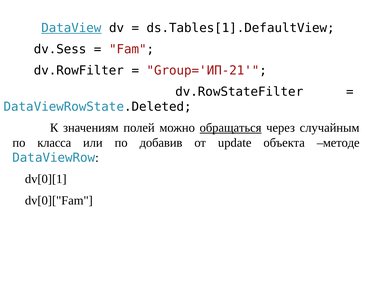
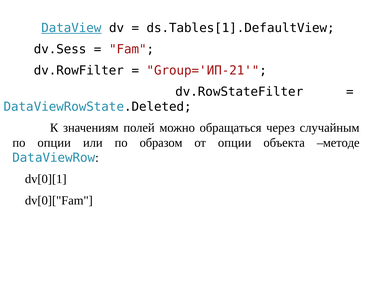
обращаться underline: present -> none (231, 127)
по класса: класса -> опции (54, 142)
добавив: добавив -> образом (161, 142)
от update: update -> опции (235, 142)
